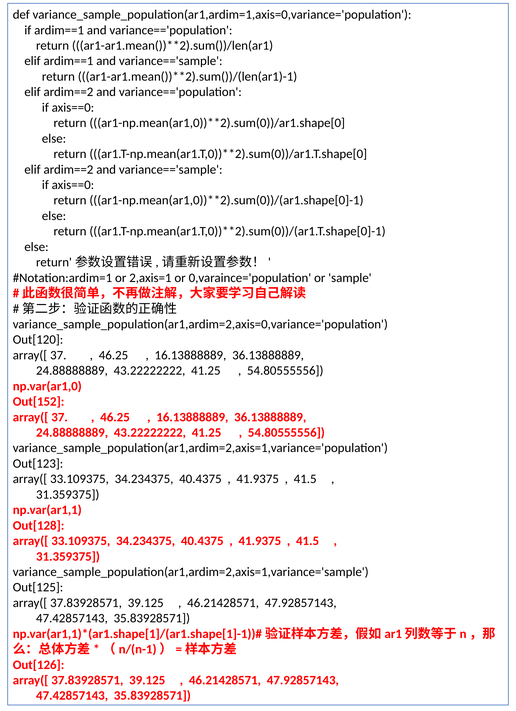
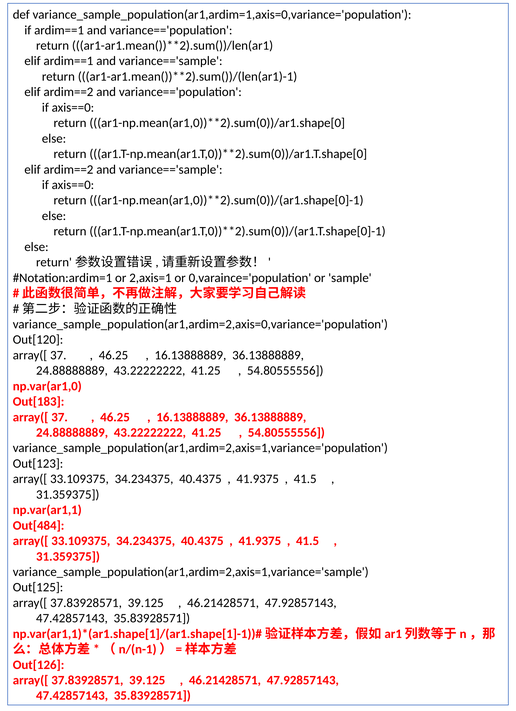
Out[152: Out[152 -> Out[183 (39, 402)
Out[128: Out[128 -> Out[484 (39, 525)
